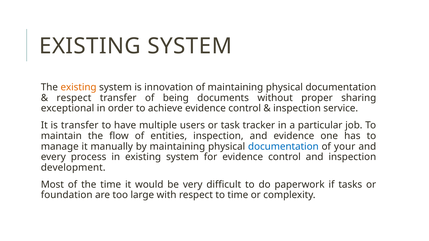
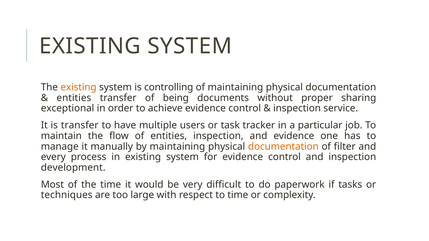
innovation: innovation -> controlling (169, 87)
respect: respect -> entities (74, 98)
documentation colour: blue -> orange (283, 147)
your: your -> filter (345, 147)
foundation: foundation -> techniques (67, 195)
